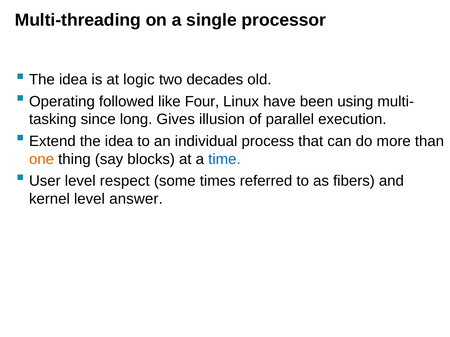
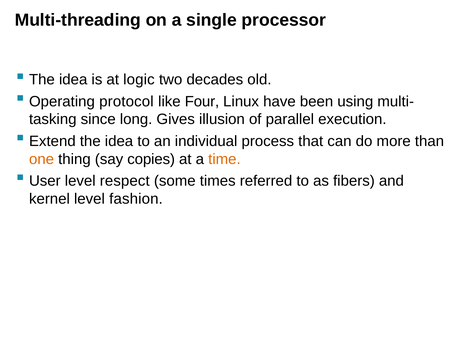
followed: followed -> protocol (126, 102)
blocks: blocks -> copies (151, 159)
time colour: blue -> orange (224, 159)
answer: answer -> fashion (136, 199)
